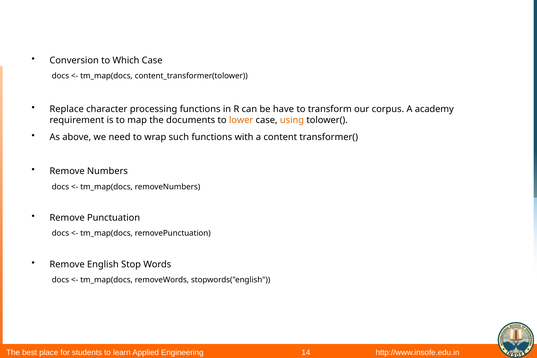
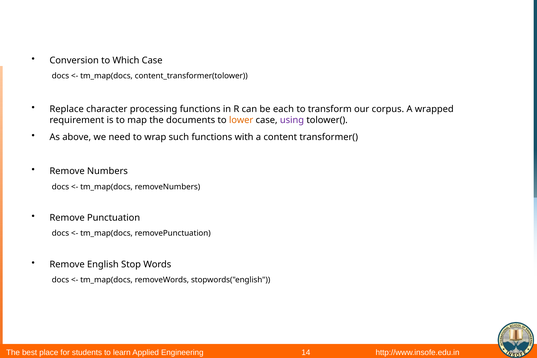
have: have -> each (283, 109)
academy: academy -> wrapped (434, 109)
using colour: orange -> purple (292, 120)
